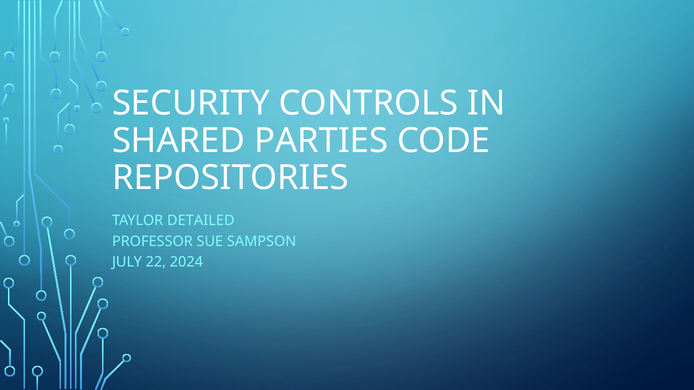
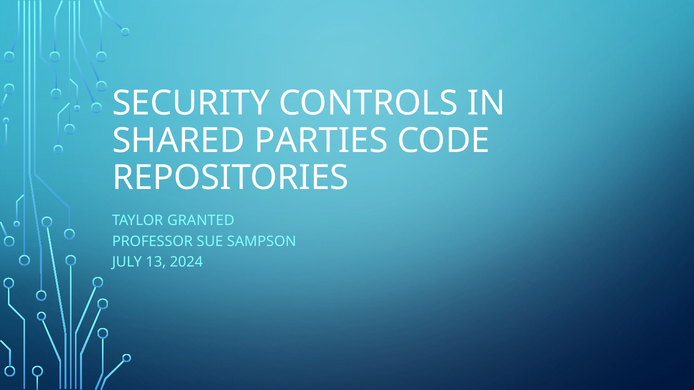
DETAILED: DETAILED -> GRANTED (201, 221)
22: 22 -> 13 (156, 262)
